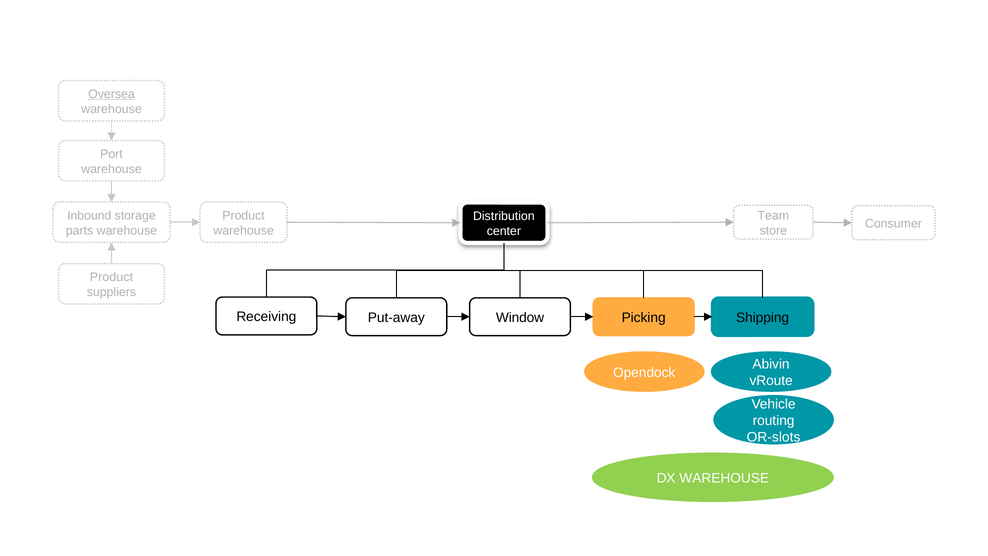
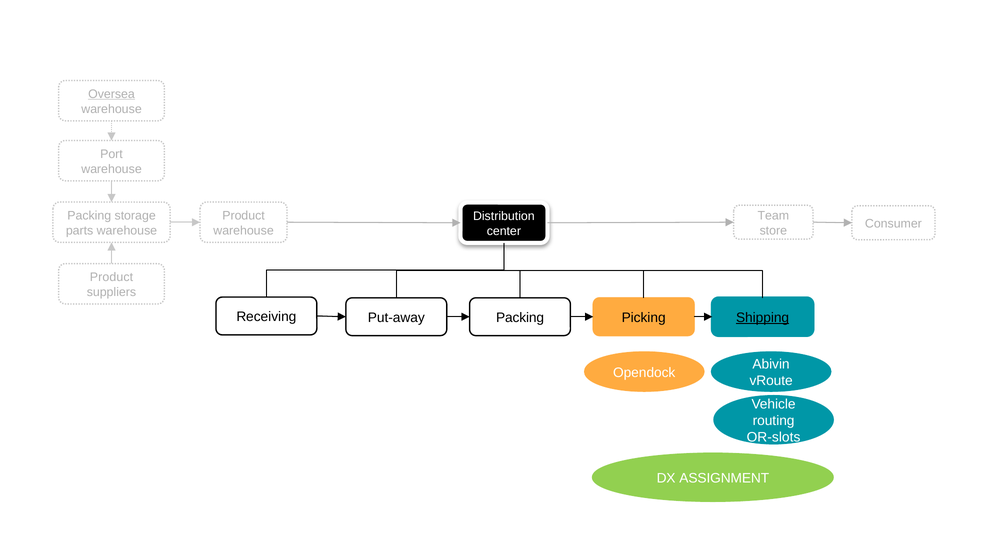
Inbound: Inbound -> Packing (89, 216)
Put-away Window: Window -> Packing (520, 318)
Shipping underline: none -> present (763, 318)
DX WAREHOUSE: WAREHOUSE -> ASSIGNMENT (724, 478)
